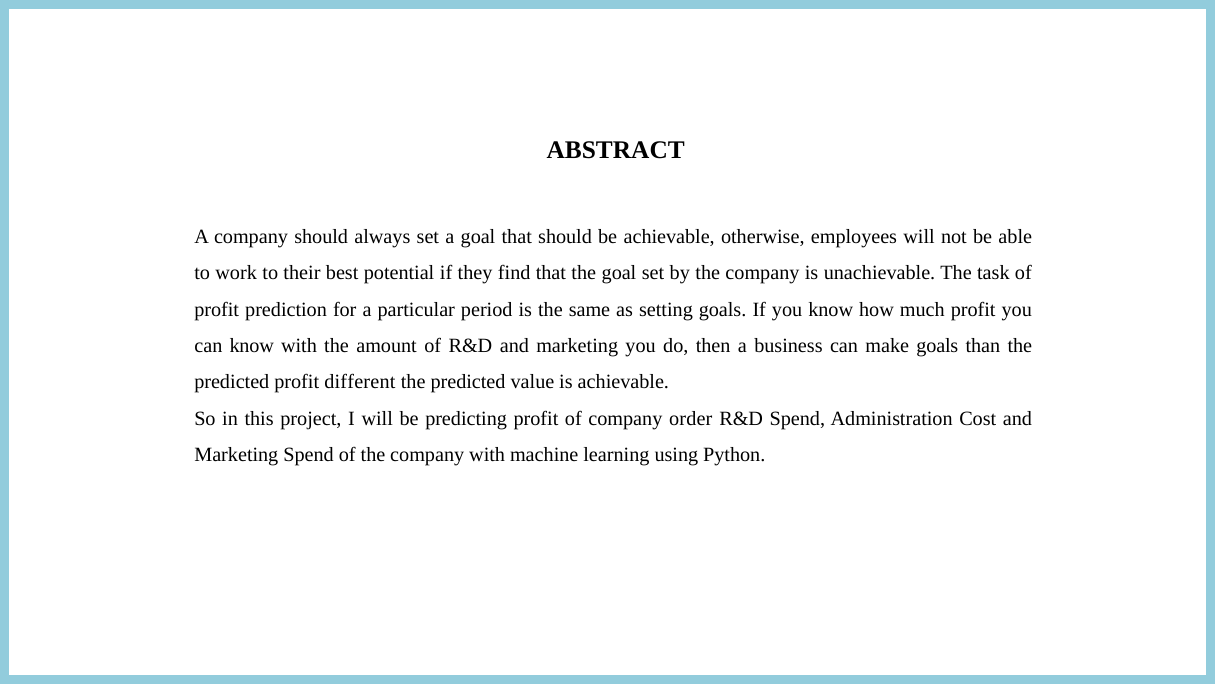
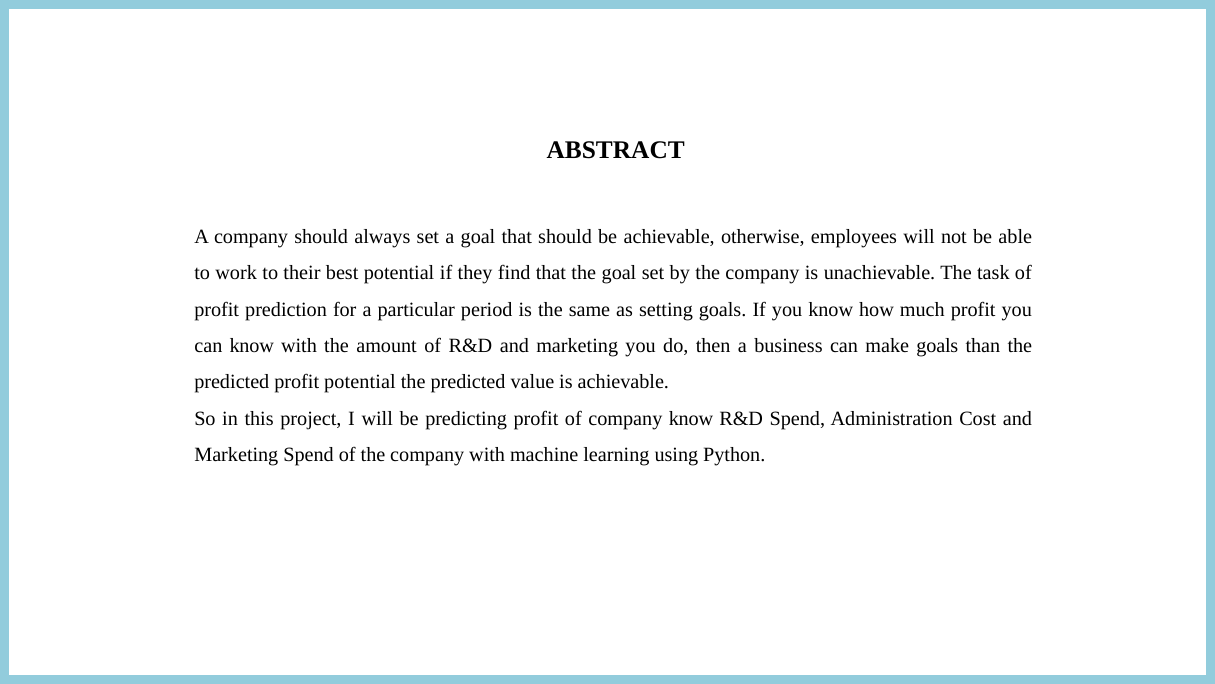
profit different: different -> potential (360, 382)
company order: order -> know (691, 418)
